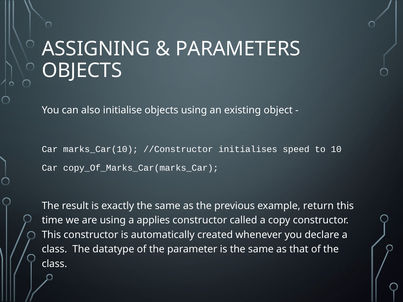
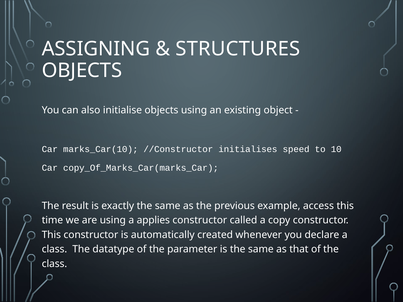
PARAMETERS: PARAMETERS -> STRUCTURES (238, 49)
return: return -> access (318, 206)
